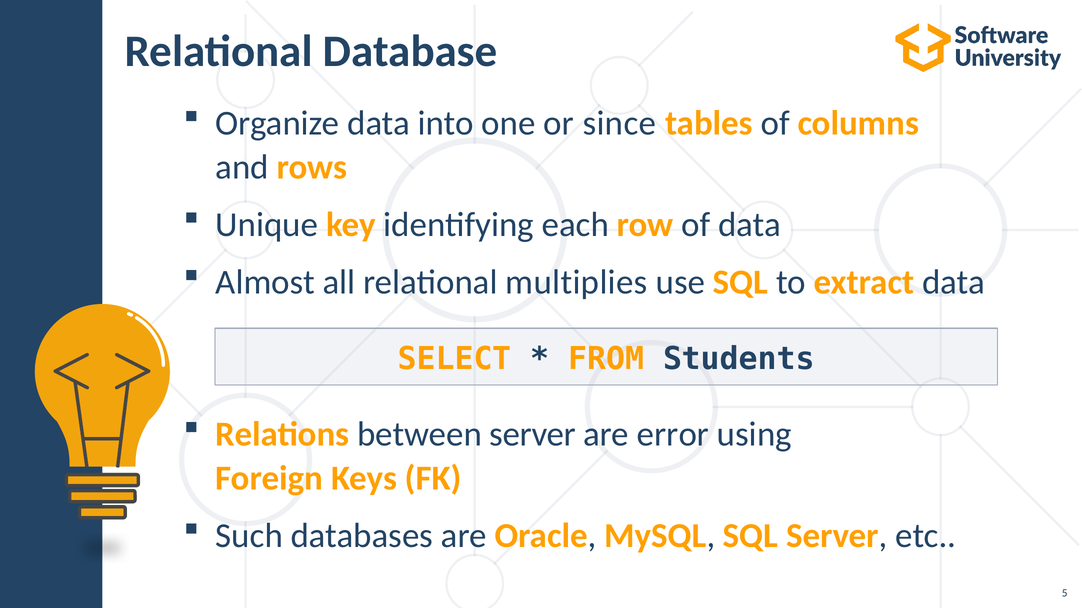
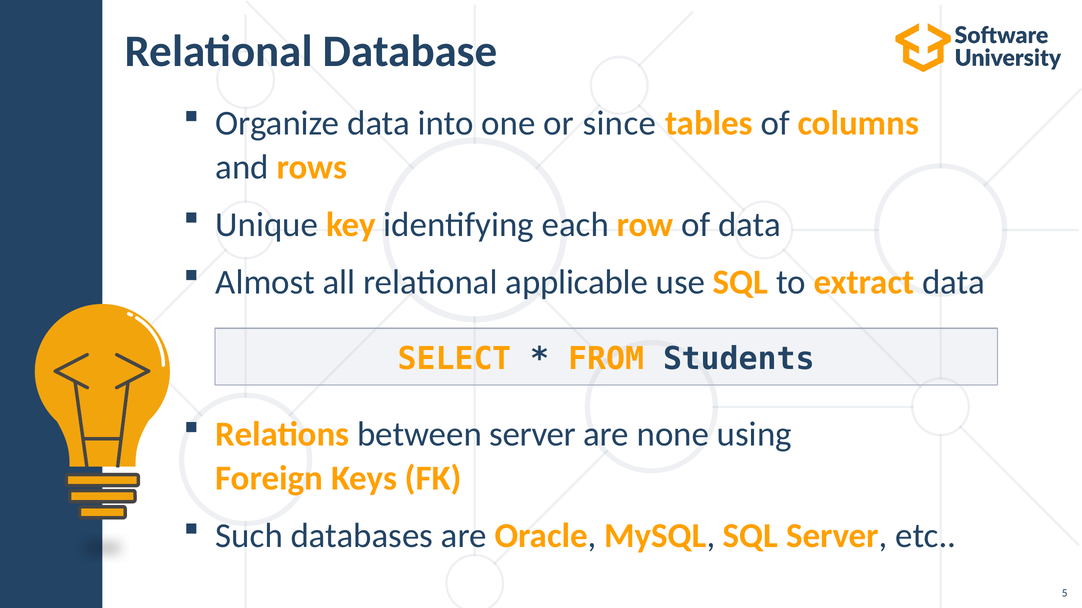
multiplies: multiplies -> applicable (577, 282)
error: error -> none (673, 435)
